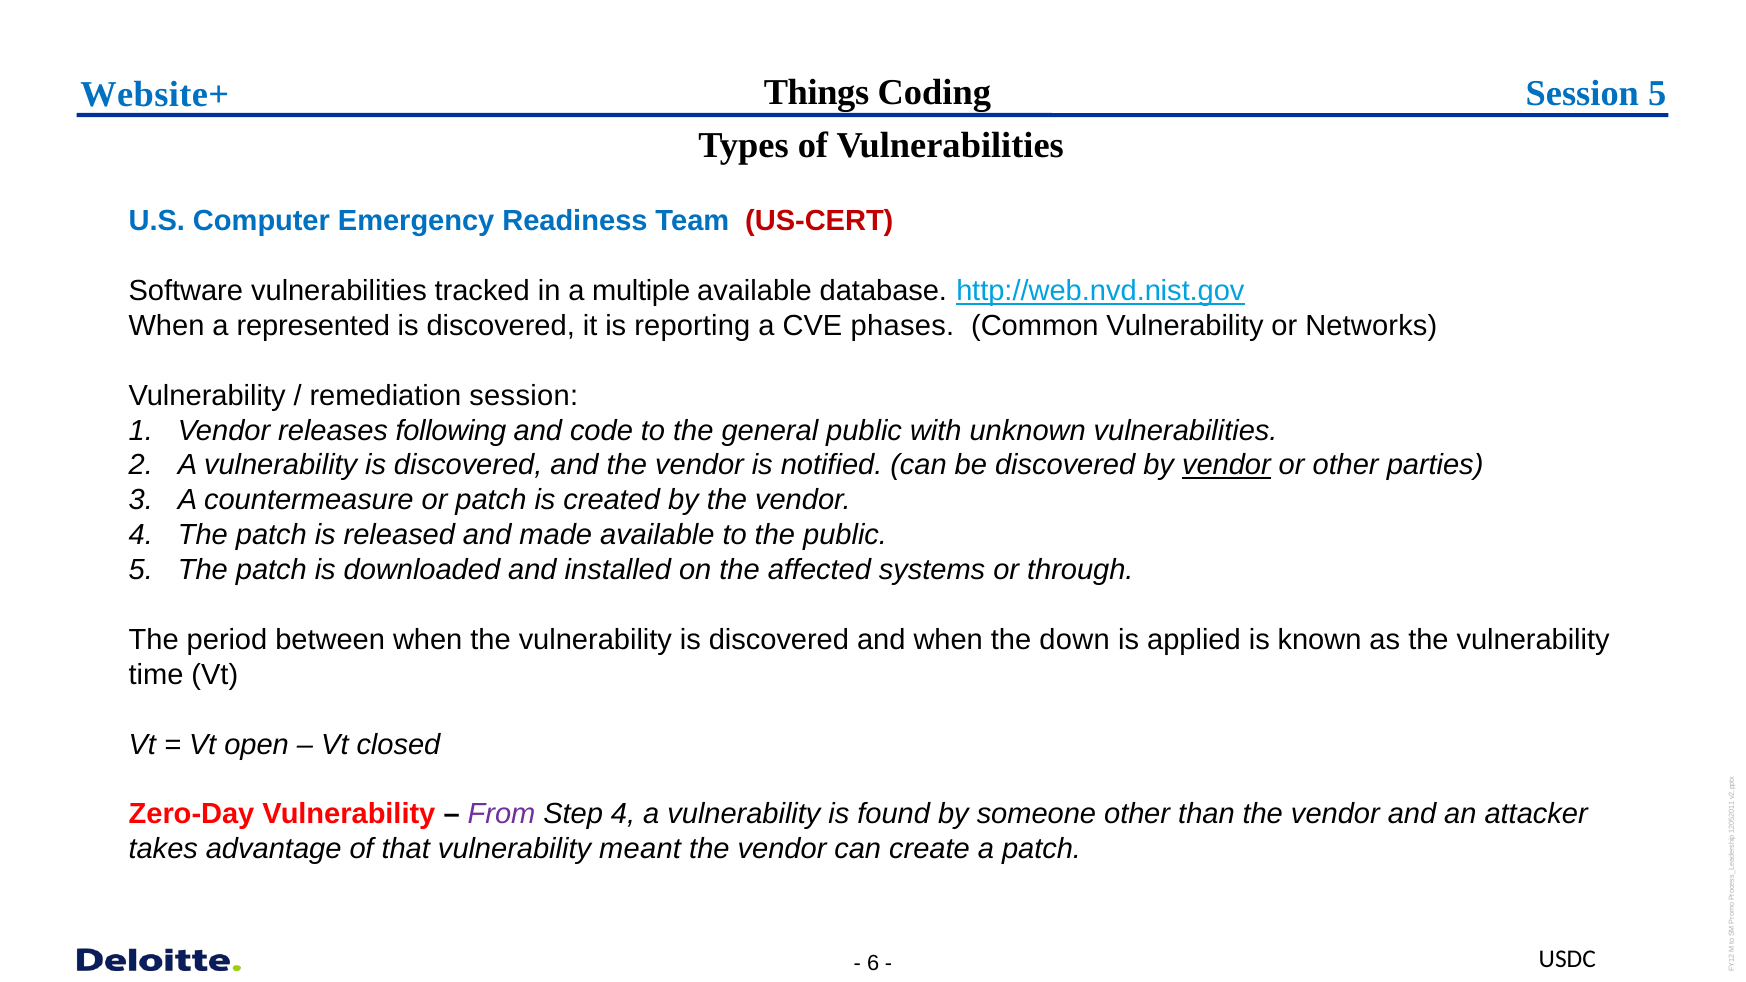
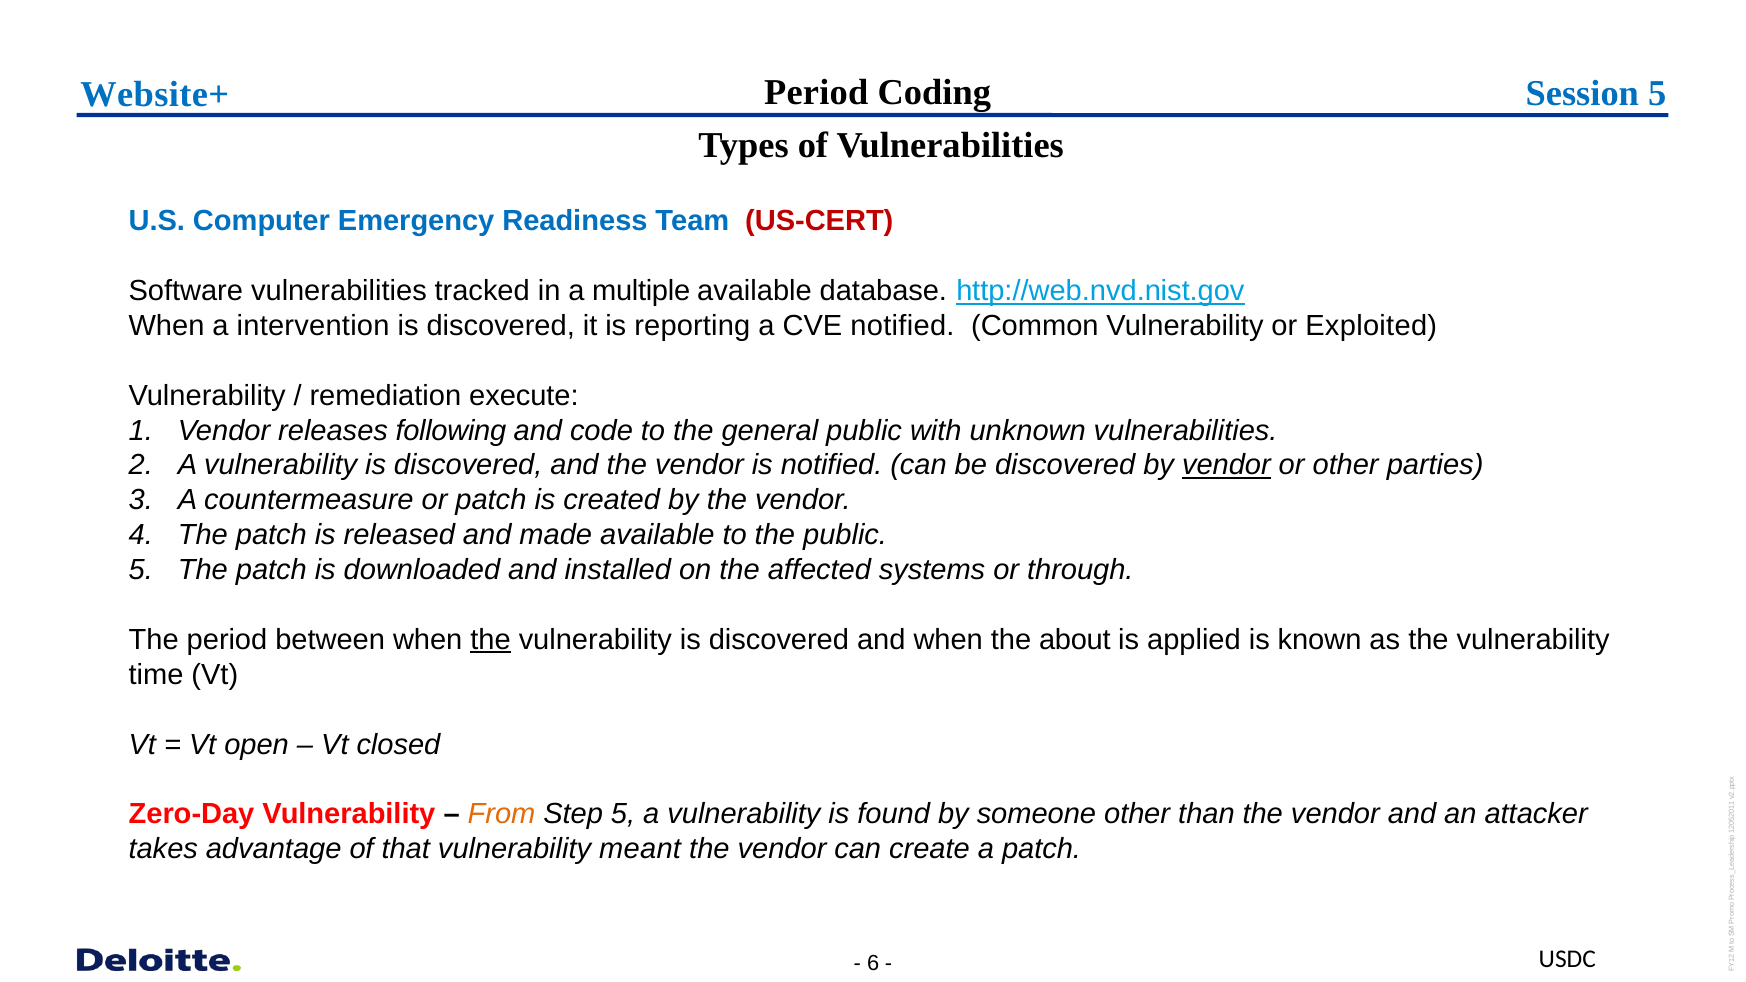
Things: Things -> Period (816, 93)
represented: represented -> intervention (313, 326)
CVE phases: phases -> notified (903, 326)
Networks: Networks -> Exploited (1371, 326)
remediation session: session -> execute (524, 396)
the underline: none -> present (491, 640)
down: down -> about (1075, 640)
From colour: purple -> orange (502, 814)
Step 4: 4 -> 5 (623, 814)
